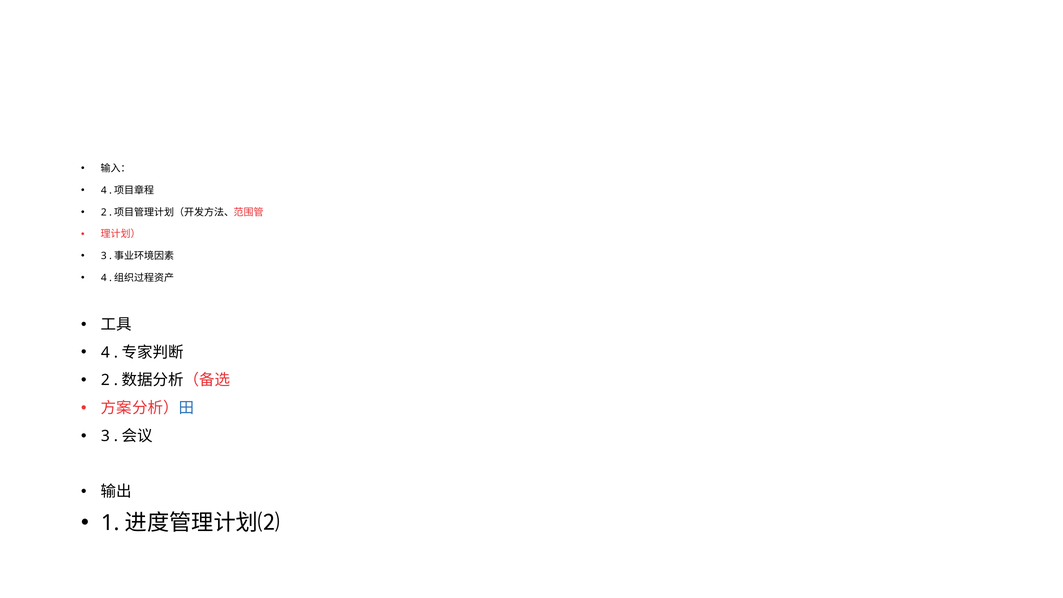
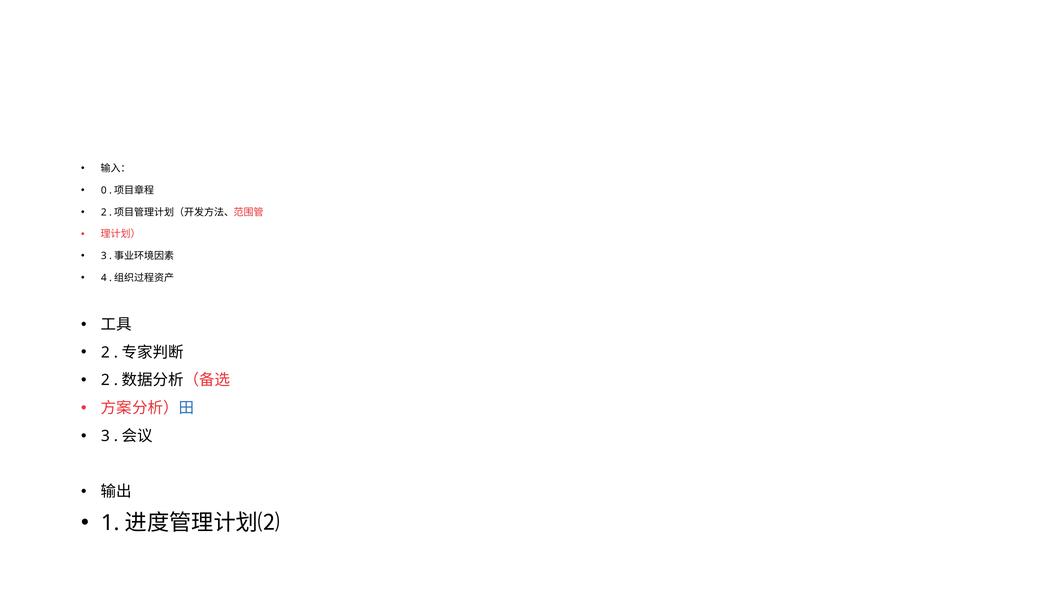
4: 4 -> 0 (104, 190)
4: 4 -> 2 (105, 352)
